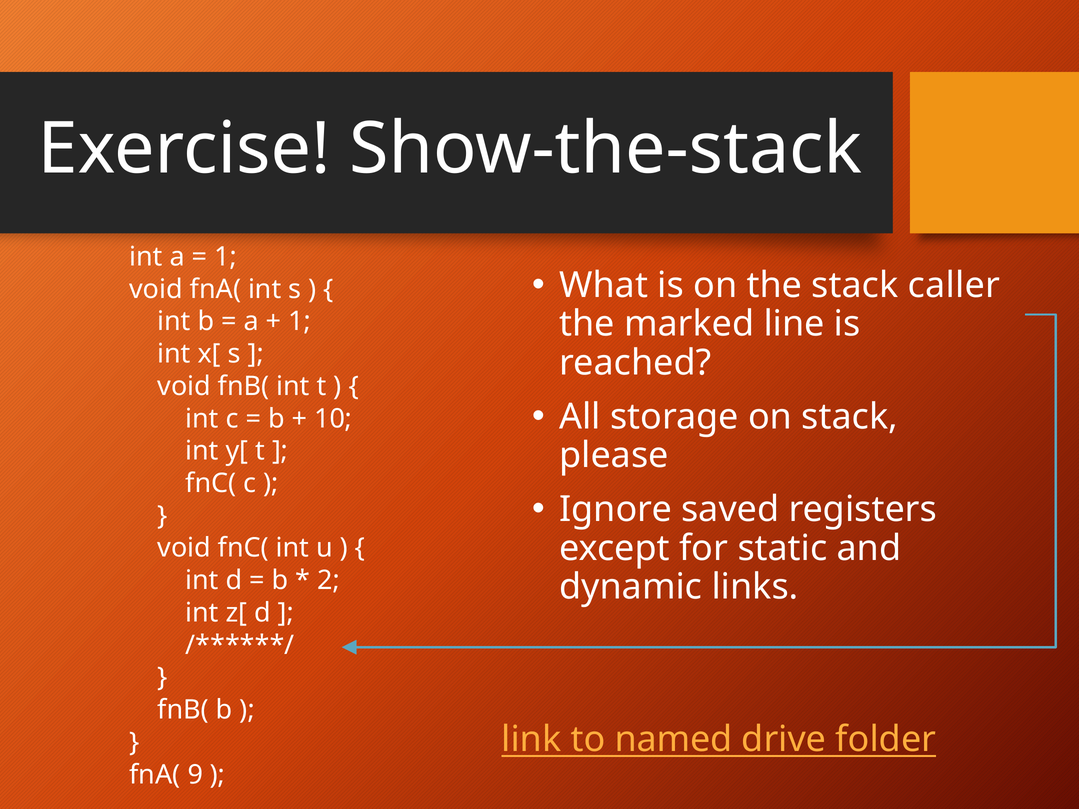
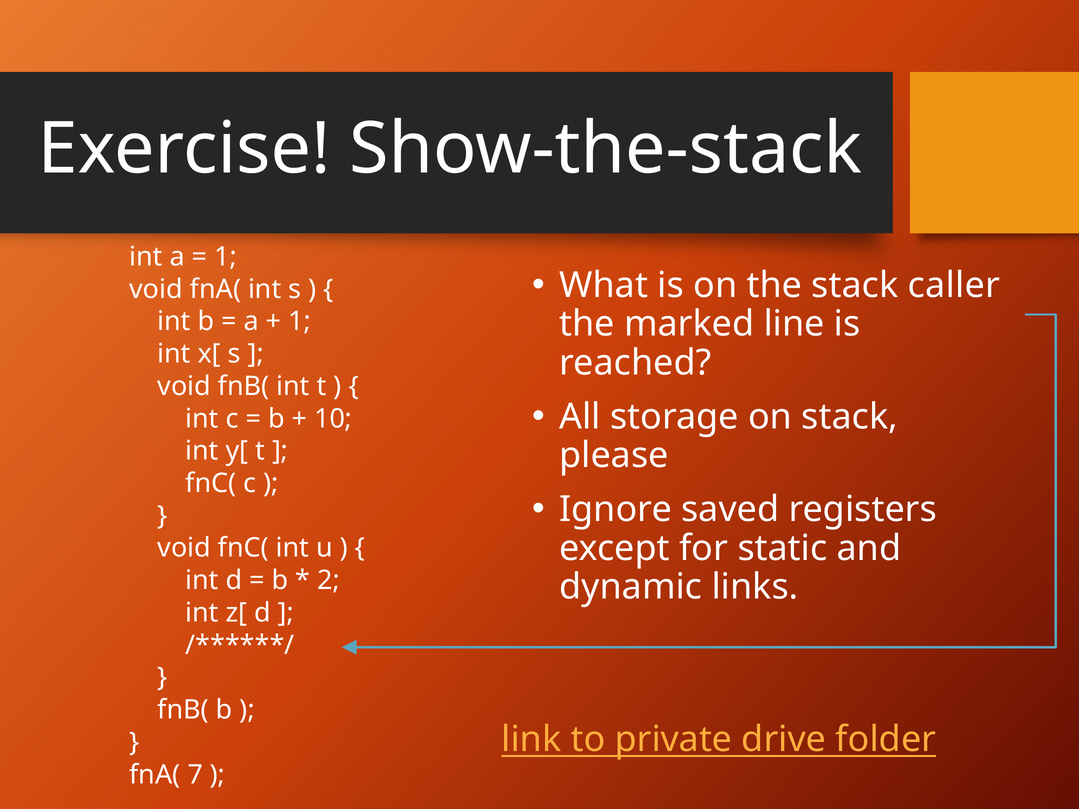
named: named -> private (673, 740)
9: 9 -> 7 (195, 775)
